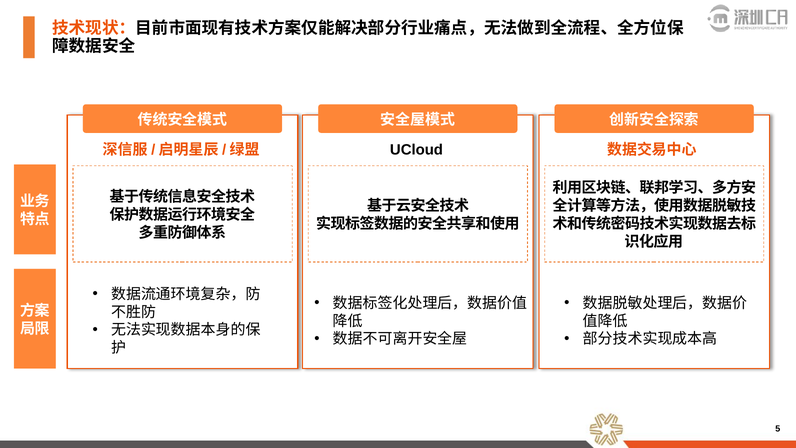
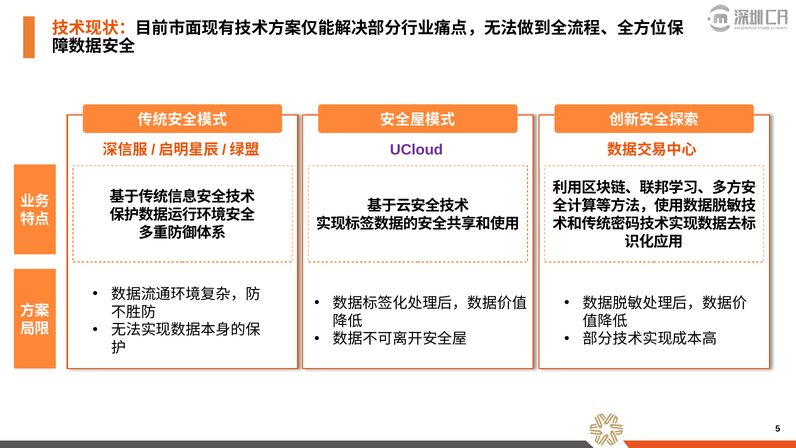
UCloud colour: black -> purple (416, 150)
